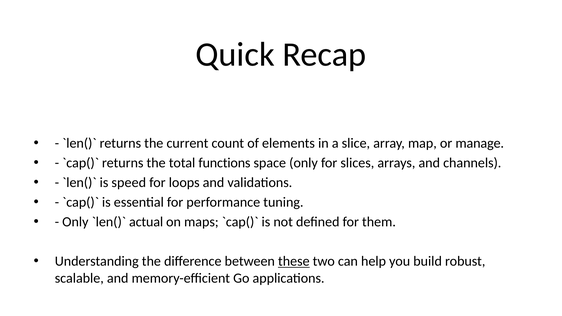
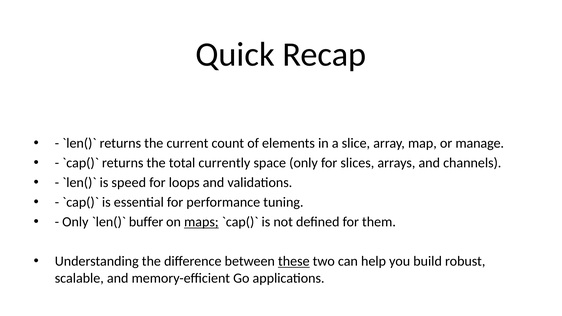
functions: functions -> currently (224, 163)
actual: actual -> buffer (146, 222)
maps underline: none -> present (201, 222)
